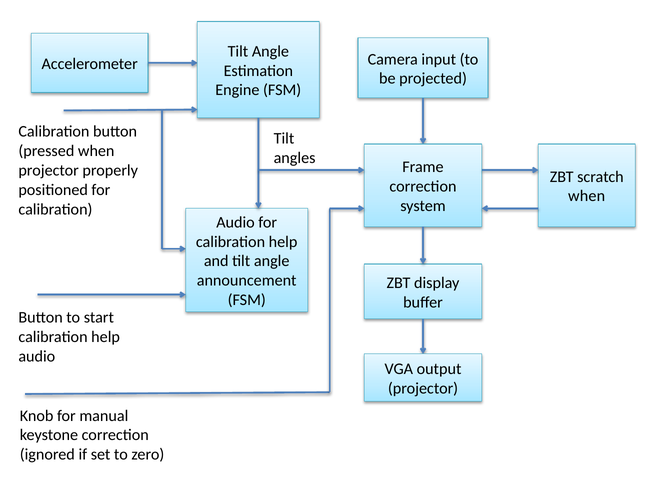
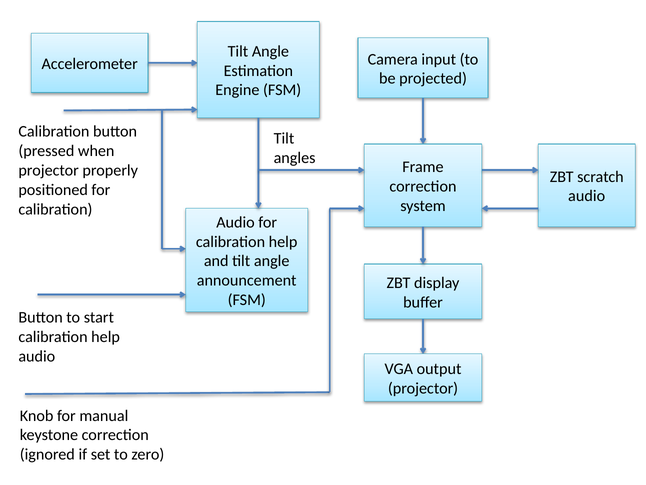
when: when -> audio (587, 196)
